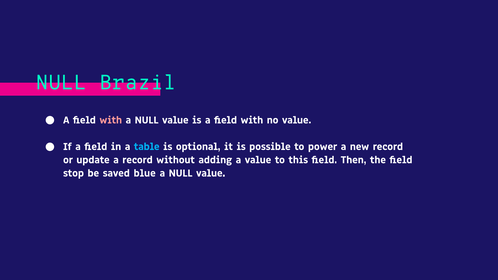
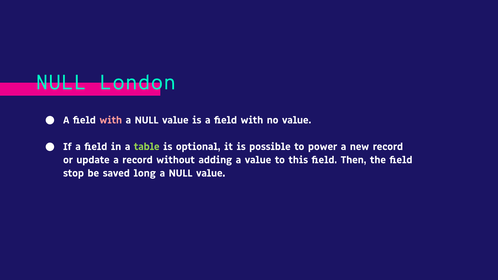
Brazil: Brazil -> London (138, 83)
table colour: light blue -> light green (147, 146)
blue: blue -> long (145, 173)
